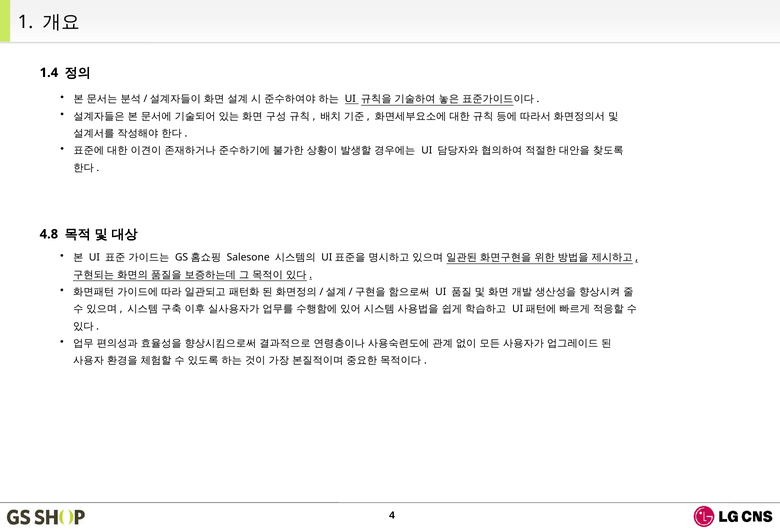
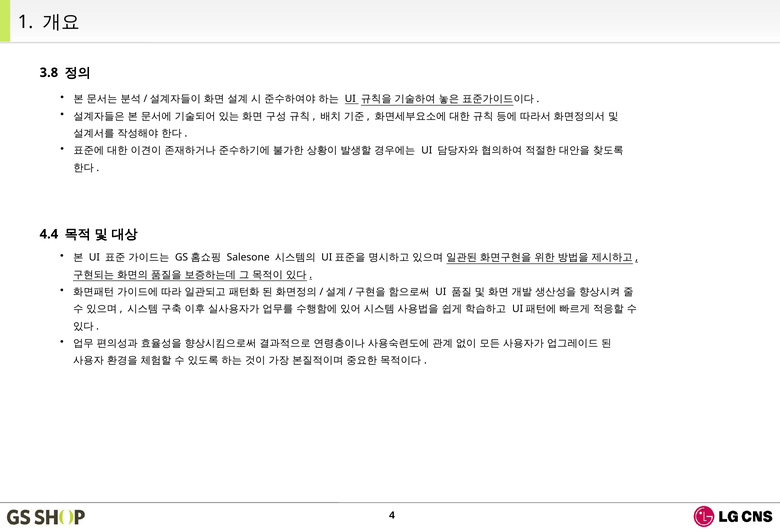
1.4: 1.4 -> 3.8 (49, 73)
4.8: 4.8 -> 4.4 (49, 234)
